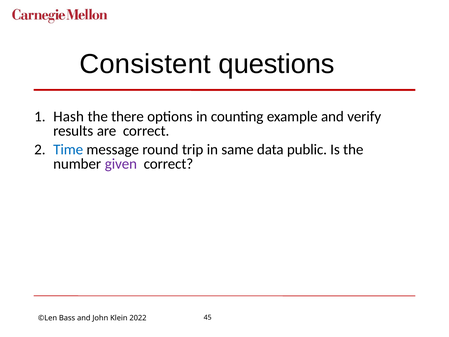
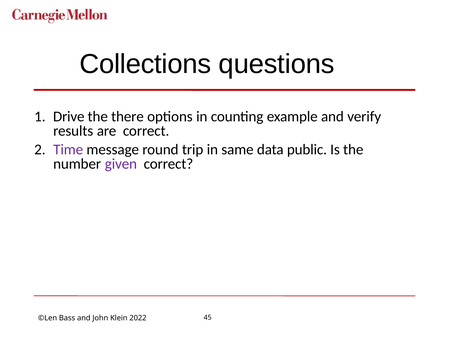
Consistent: Consistent -> Collections (145, 64)
Hash: Hash -> Drive (69, 117)
Time colour: blue -> purple (68, 150)
